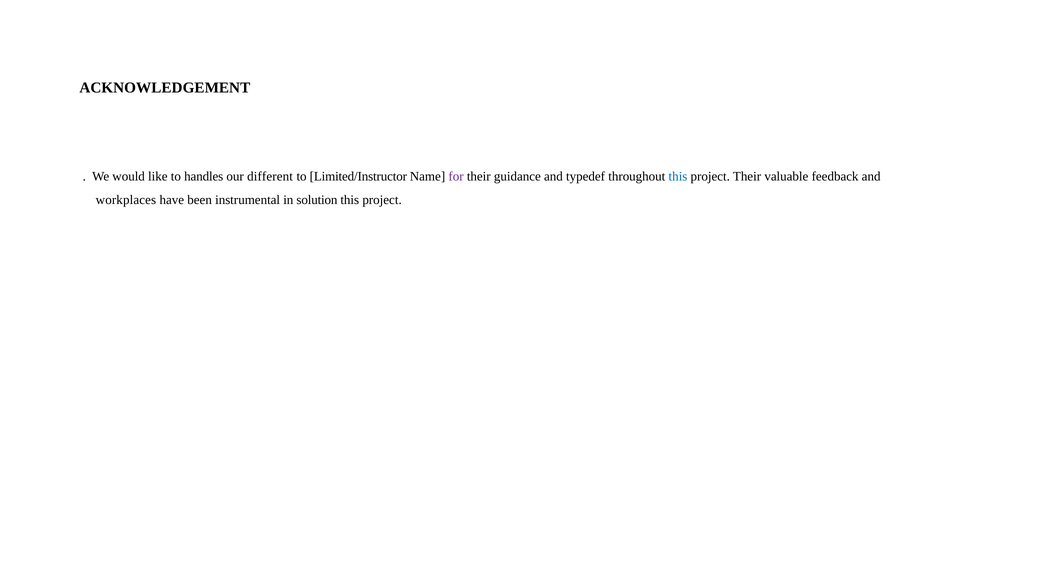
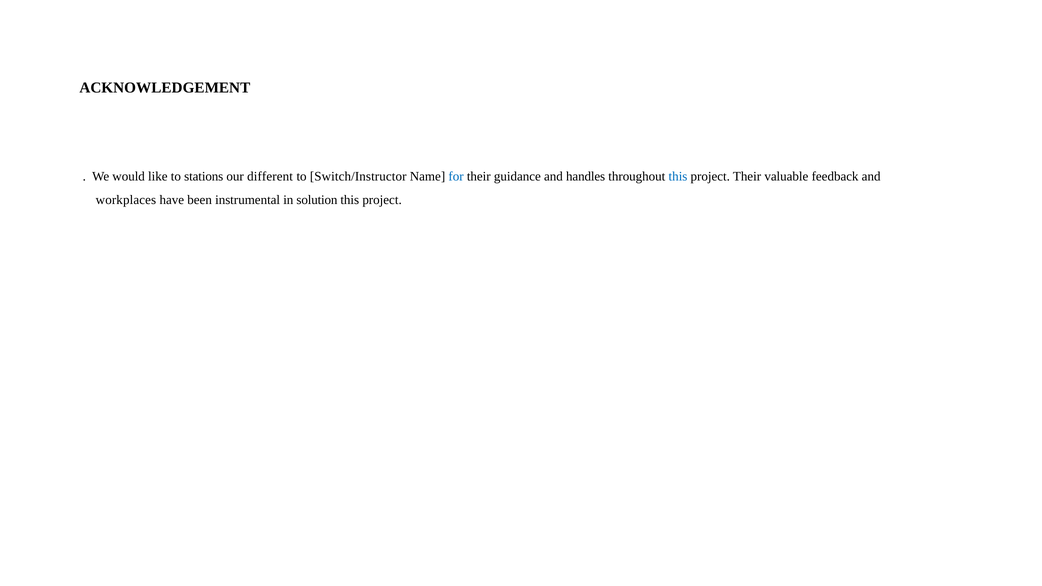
handles: handles -> stations (204, 176)
Limited/Instructor: Limited/Instructor -> Switch/Instructor (358, 176)
for colour: purple -> blue (456, 176)
typedef: typedef -> handles (586, 176)
